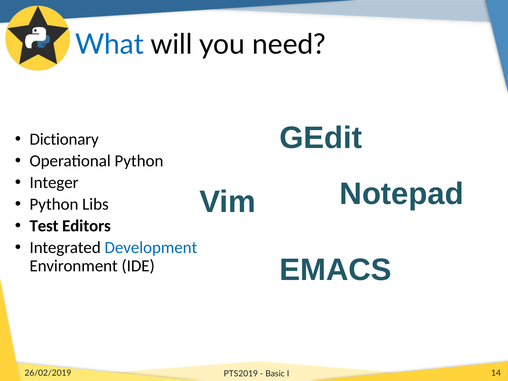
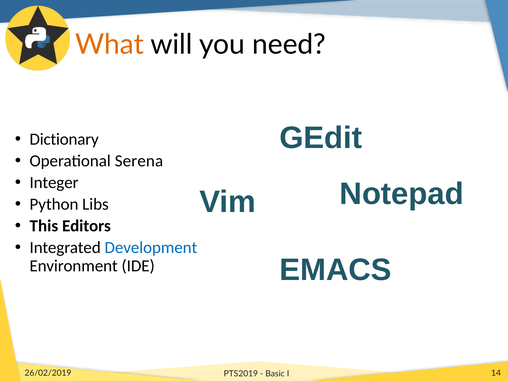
What colour: blue -> orange (109, 44)
Operational Python: Python -> Serena (139, 161)
Test: Test -> This (44, 226)
